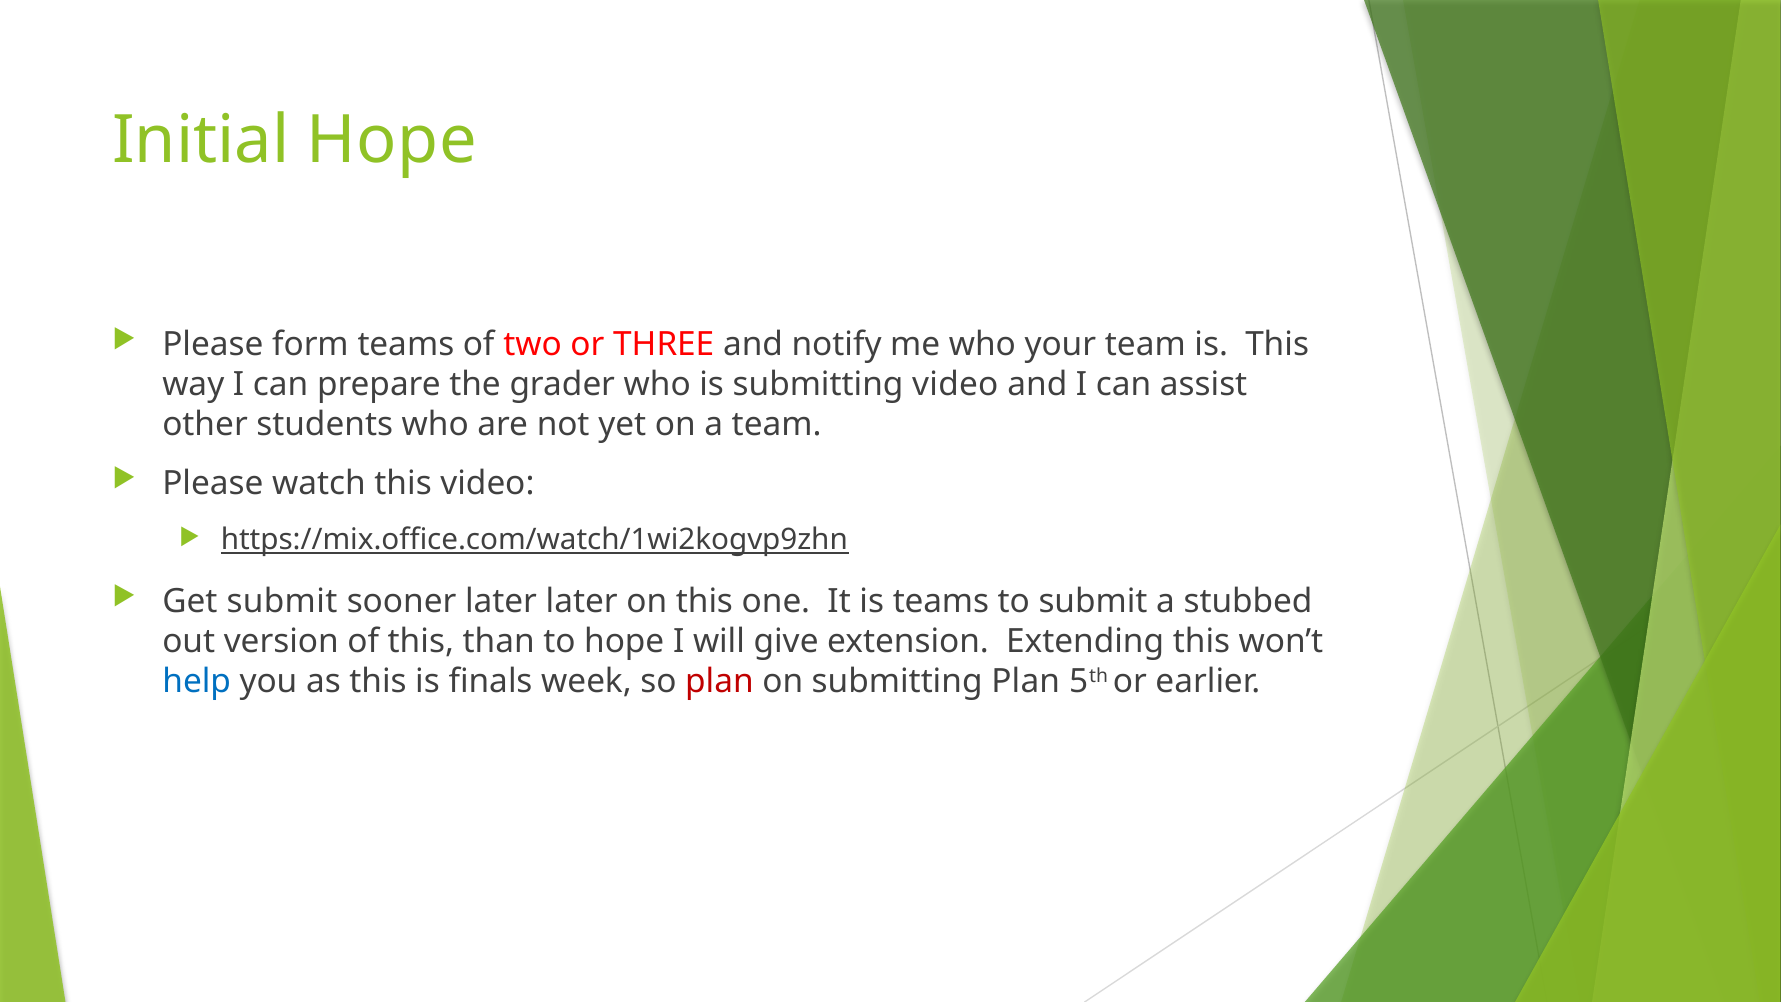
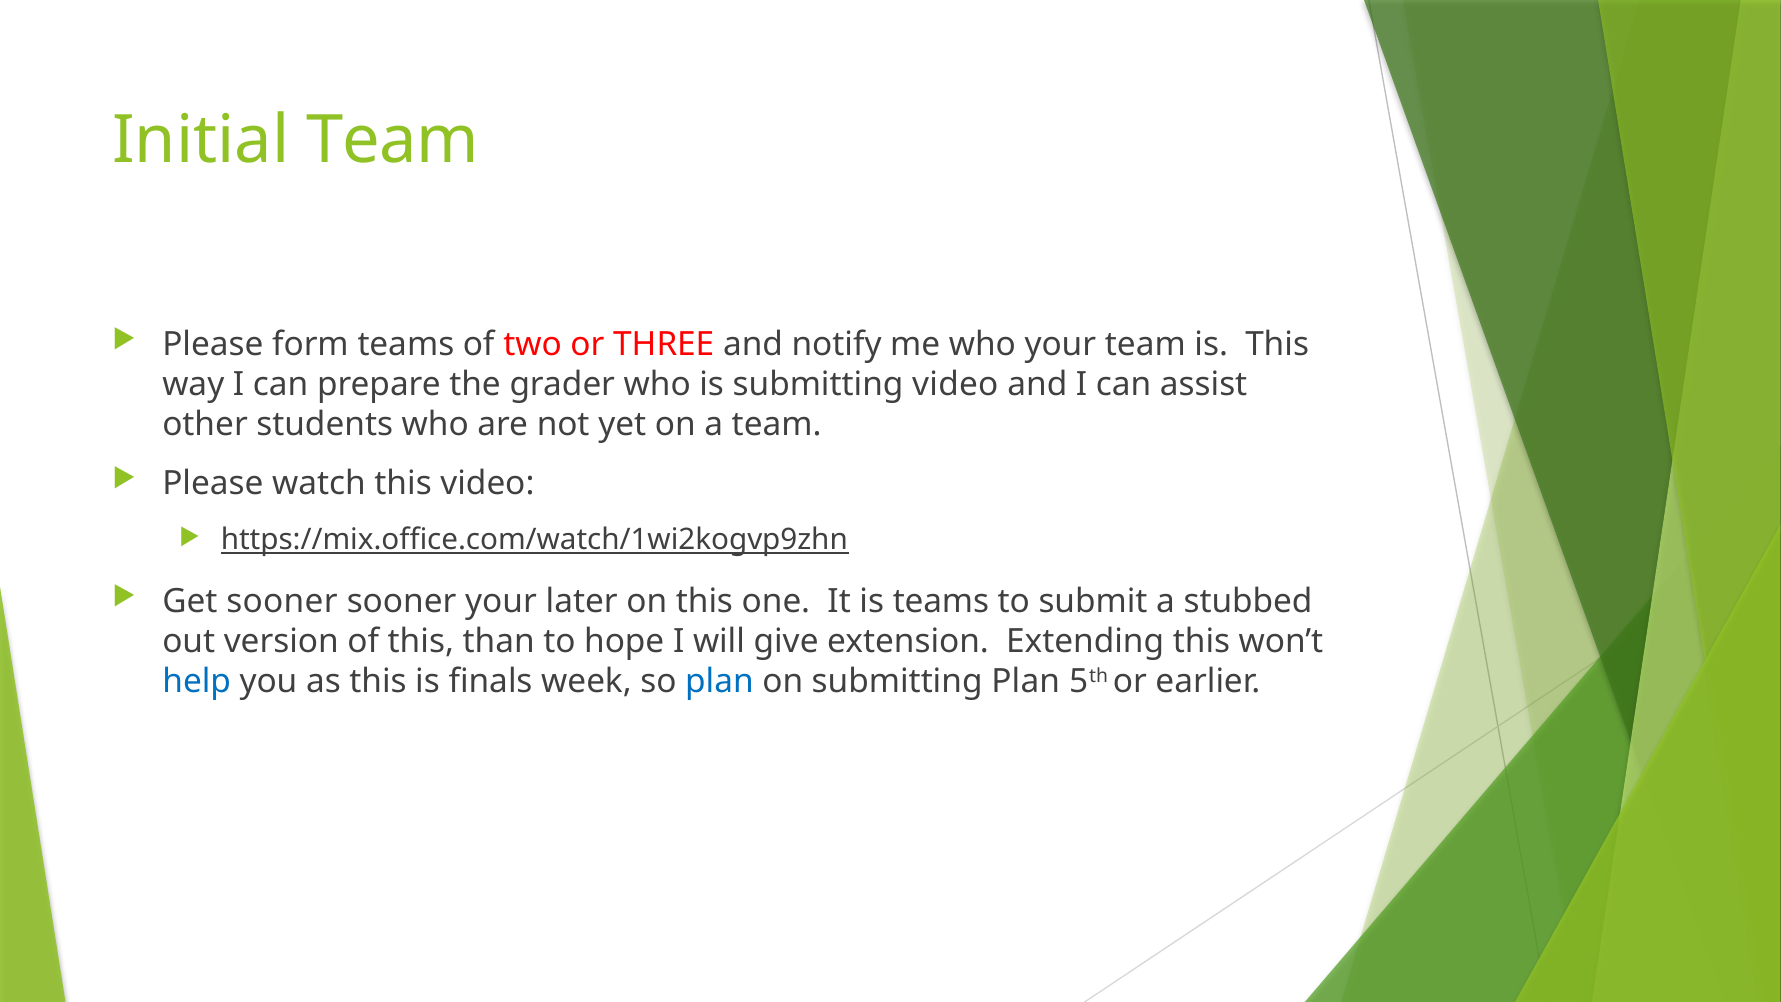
Initial Hope: Hope -> Team (393, 140)
Get submit: submit -> sooner (282, 601)
sooner later: later -> your (501, 601)
plan colour: red -> blue (719, 681)
